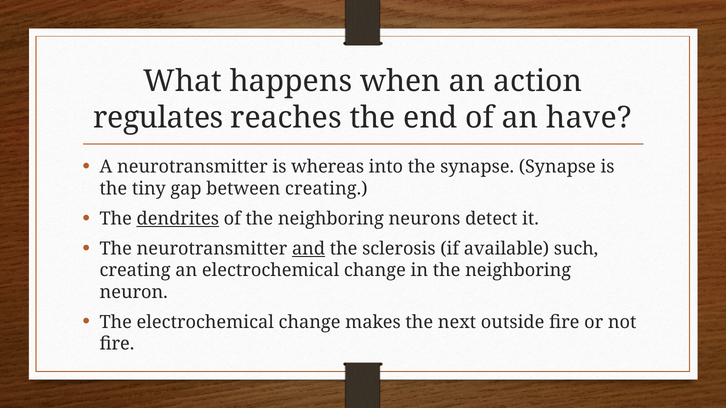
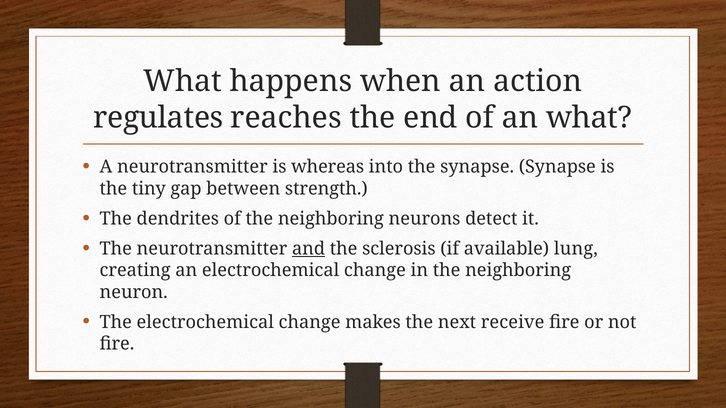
an have: have -> what (589, 118)
between creating: creating -> strength (326, 189)
dendrites underline: present -> none (178, 219)
such: such -> lung (576, 249)
outside: outside -> receive (513, 322)
